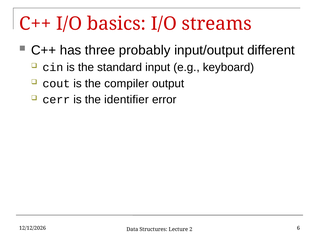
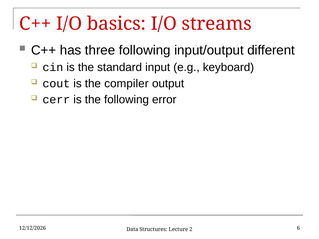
three probably: probably -> following (145, 50)
the identifier: identifier -> following (126, 100)
